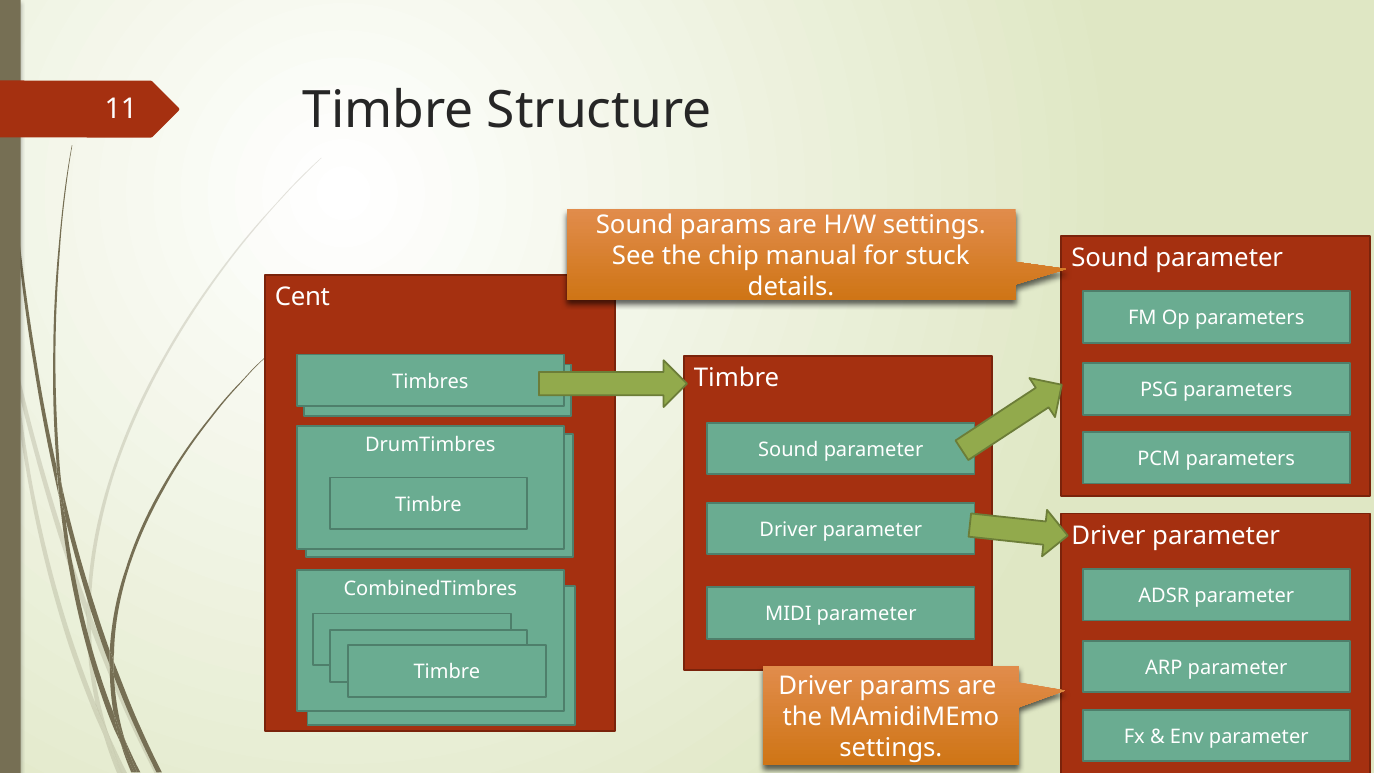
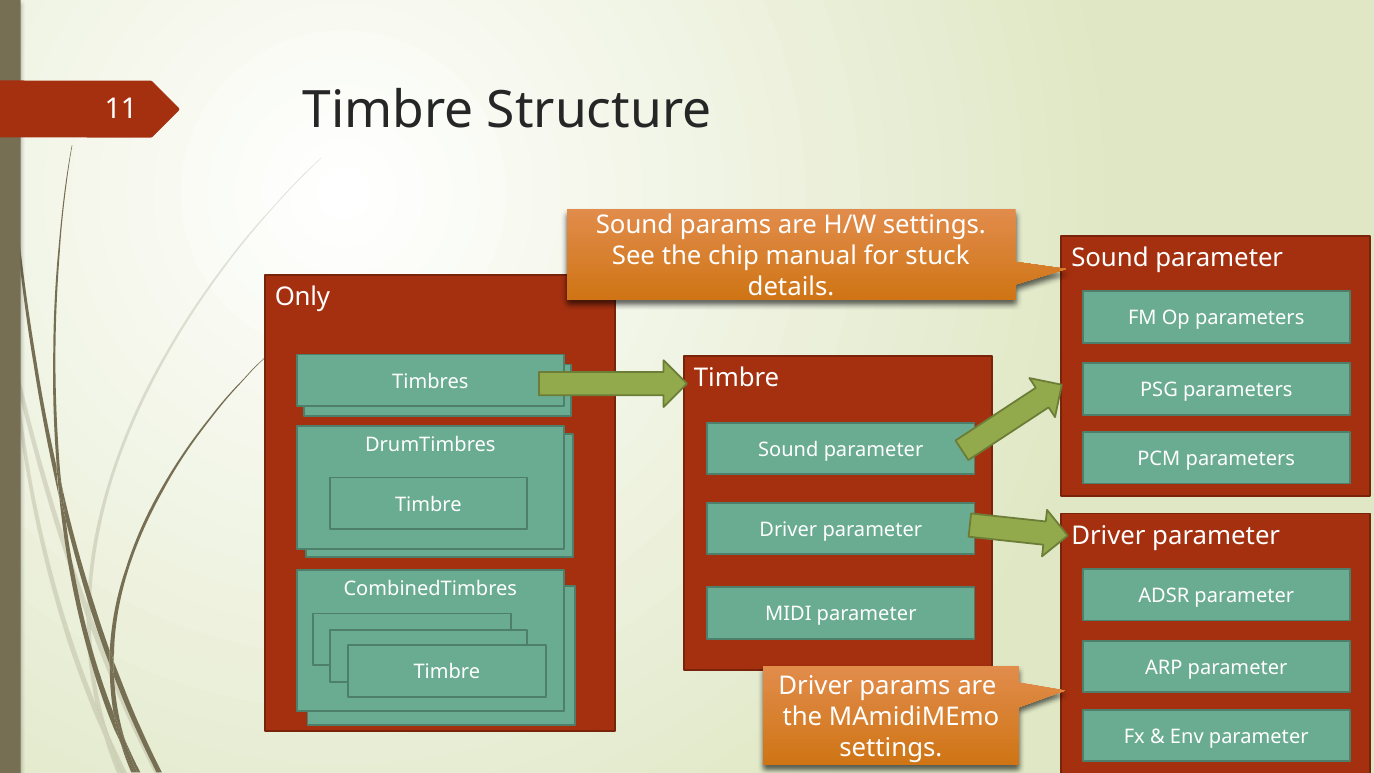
Cent: Cent -> Only (302, 297)
